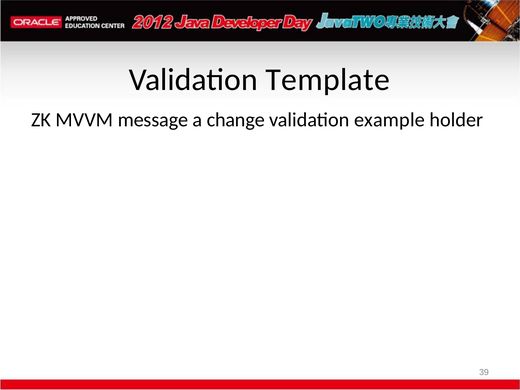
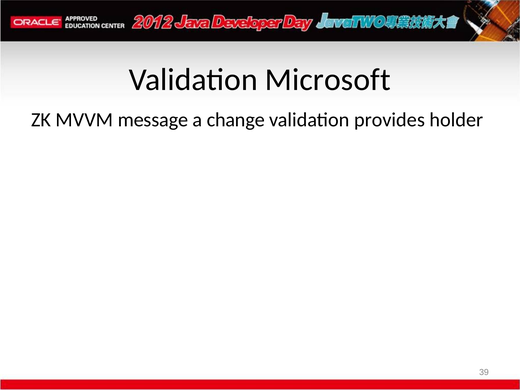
Template: Template -> Microsoft (328, 80)
example: example -> provides (390, 120)
